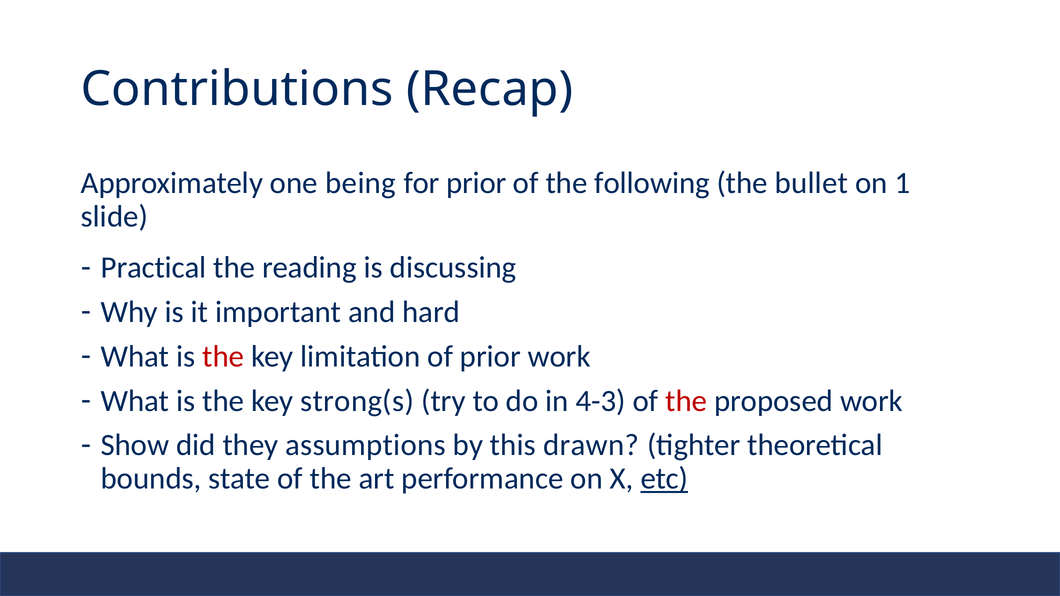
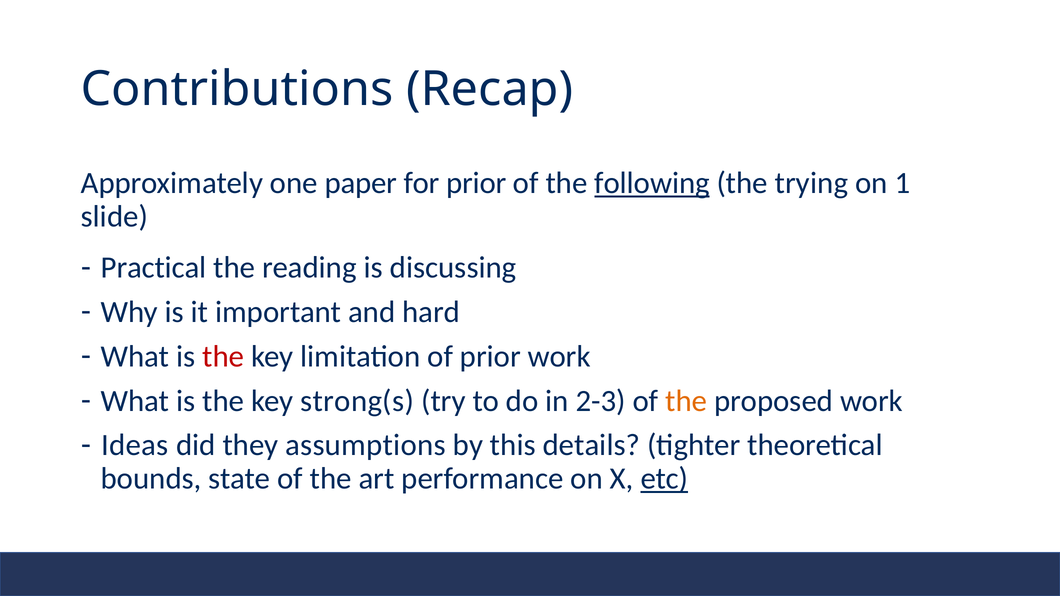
being: being -> paper (361, 183)
following underline: none -> present (652, 183)
bullet: bullet -> trying (811, 183)
4-3: 4-3 -> 2-3 (601, 401)
the colour: red -> orange (686, 401)
Show: Show -> Ideas (135, 445)
drawn: drawn -> details (591, 445)
